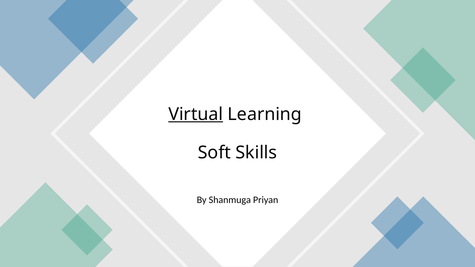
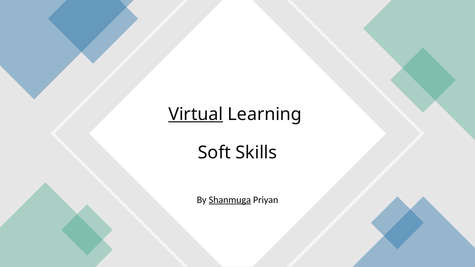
Shanmuga underline: none -> present (230, 200)
